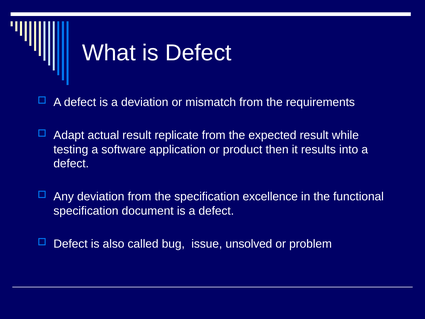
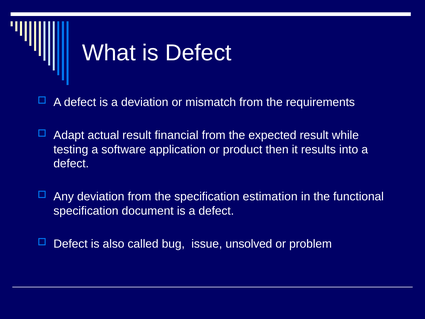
replicate: replicate -> financial (177, 135)
excellence: excellence -> estimation (270, 197)
